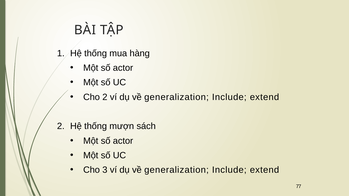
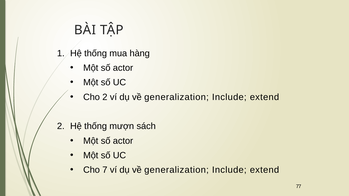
3: 3 -> 7 (105, 170)
